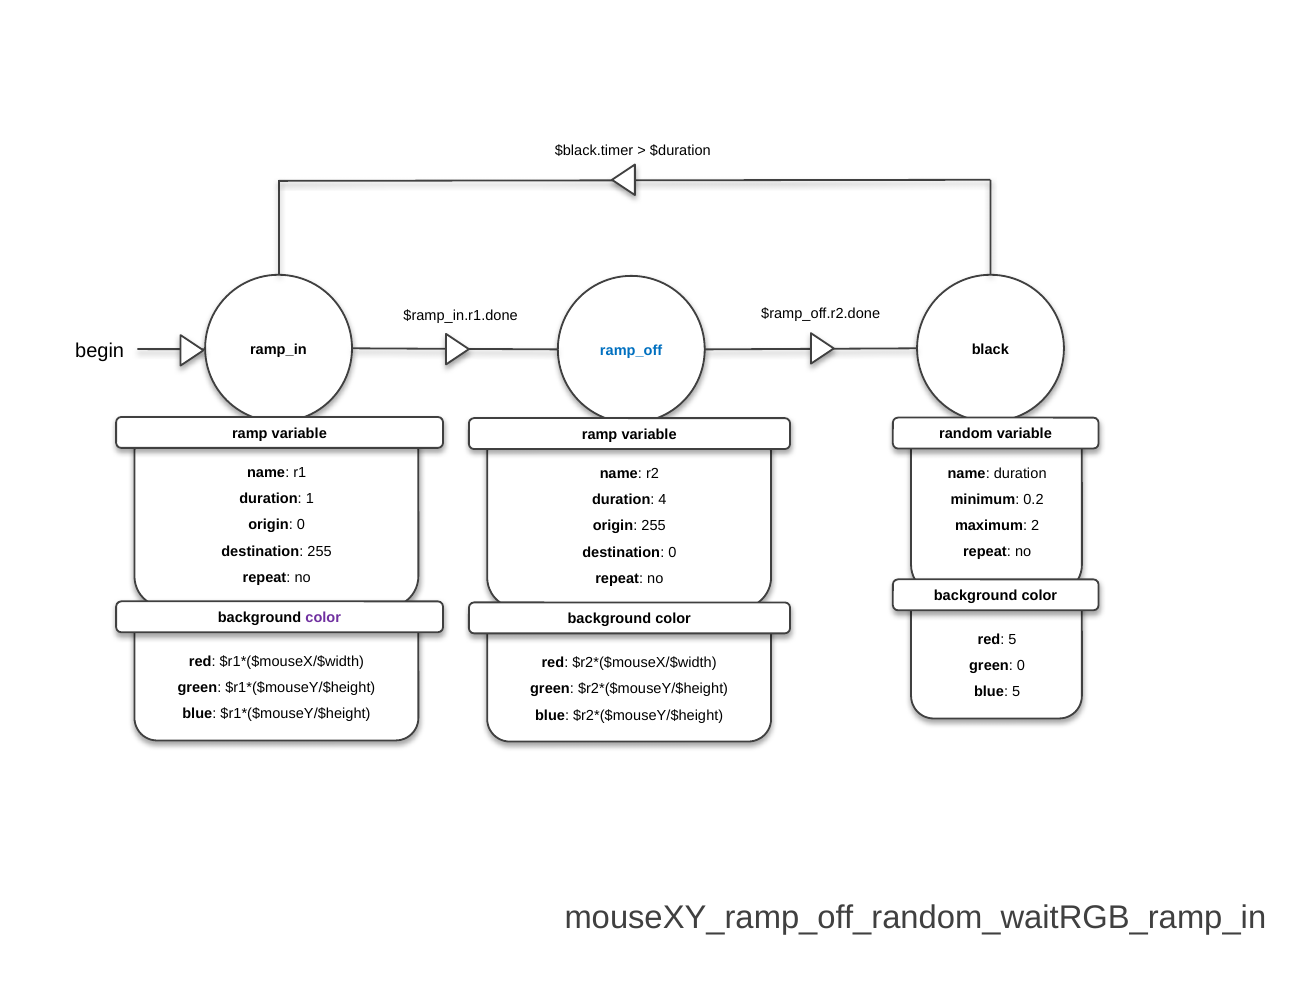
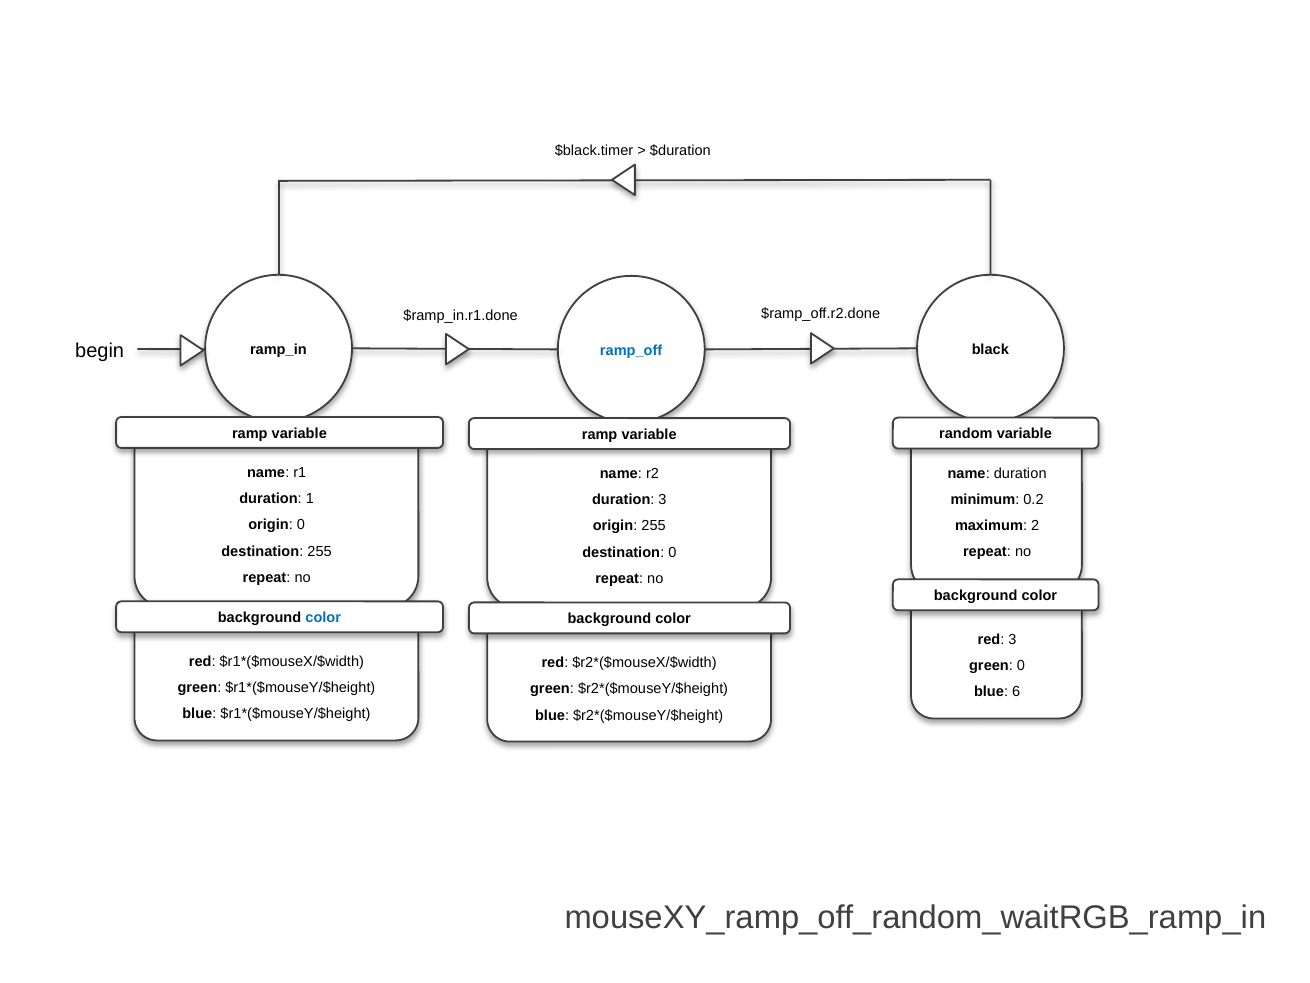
duration 4: 4 -> 3 (663, 500)
color colour: purple -> blue (323, 618)
red 5: 5 -> 3 (1013, 640)
blue 5: 5 -> 6 (1016, 692)
